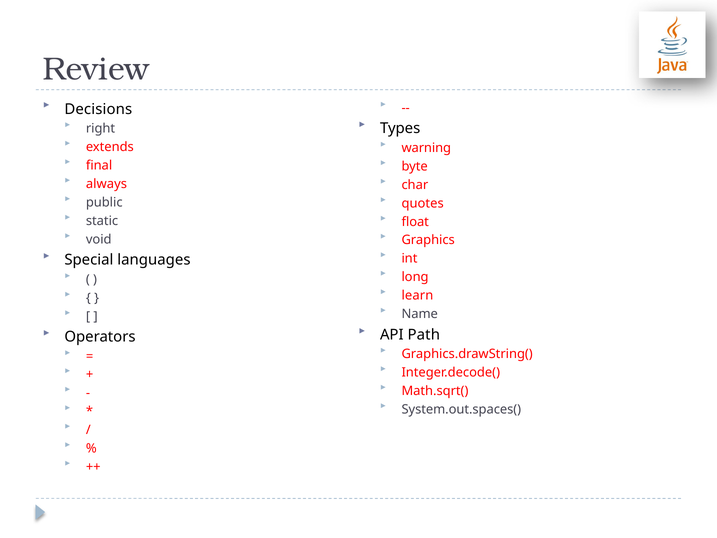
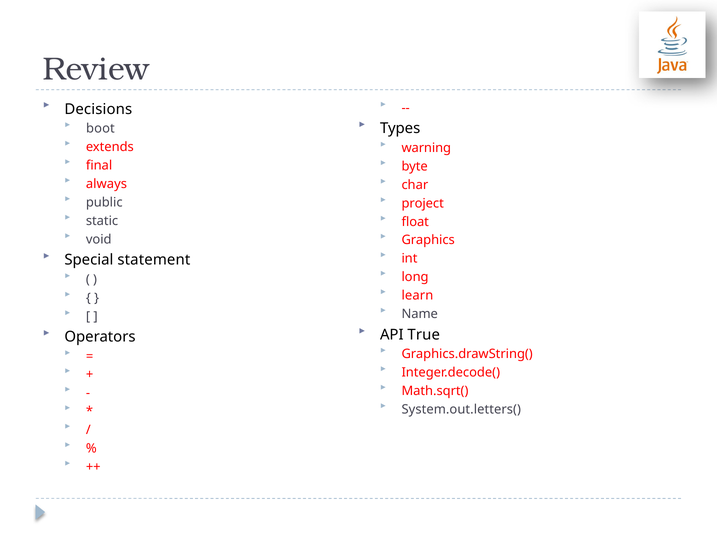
right: right -> boot (100, 128)
quotes: quotes -> project (423, 203)
languages: languages -> statement (154, 260)
Path: Path -> True (424, 335)
System.out.spaces(: System.out.spaces( -> System.out.letters( (461, 409)
